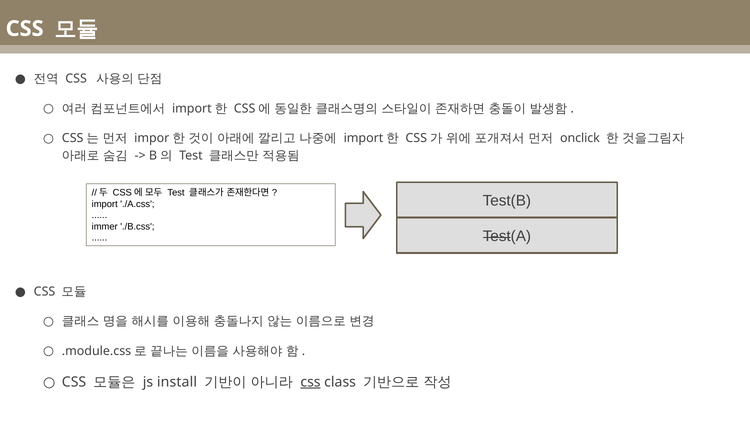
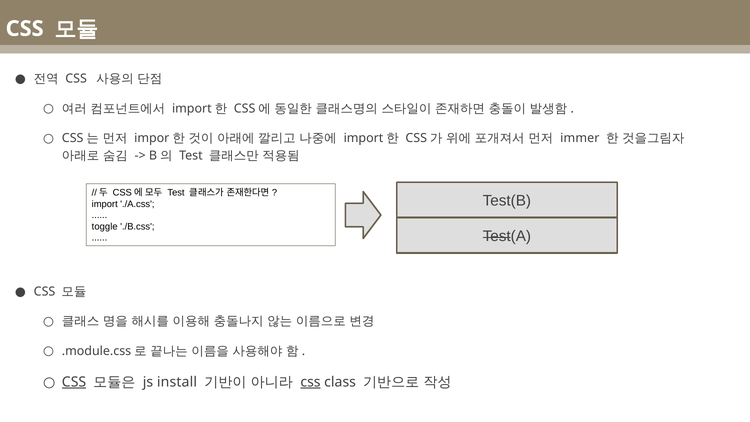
onclick: onclick -> immer (580, 138)
immer: immer -> toggle (105, 226)
CSS underline: none -> present (74, 382)
